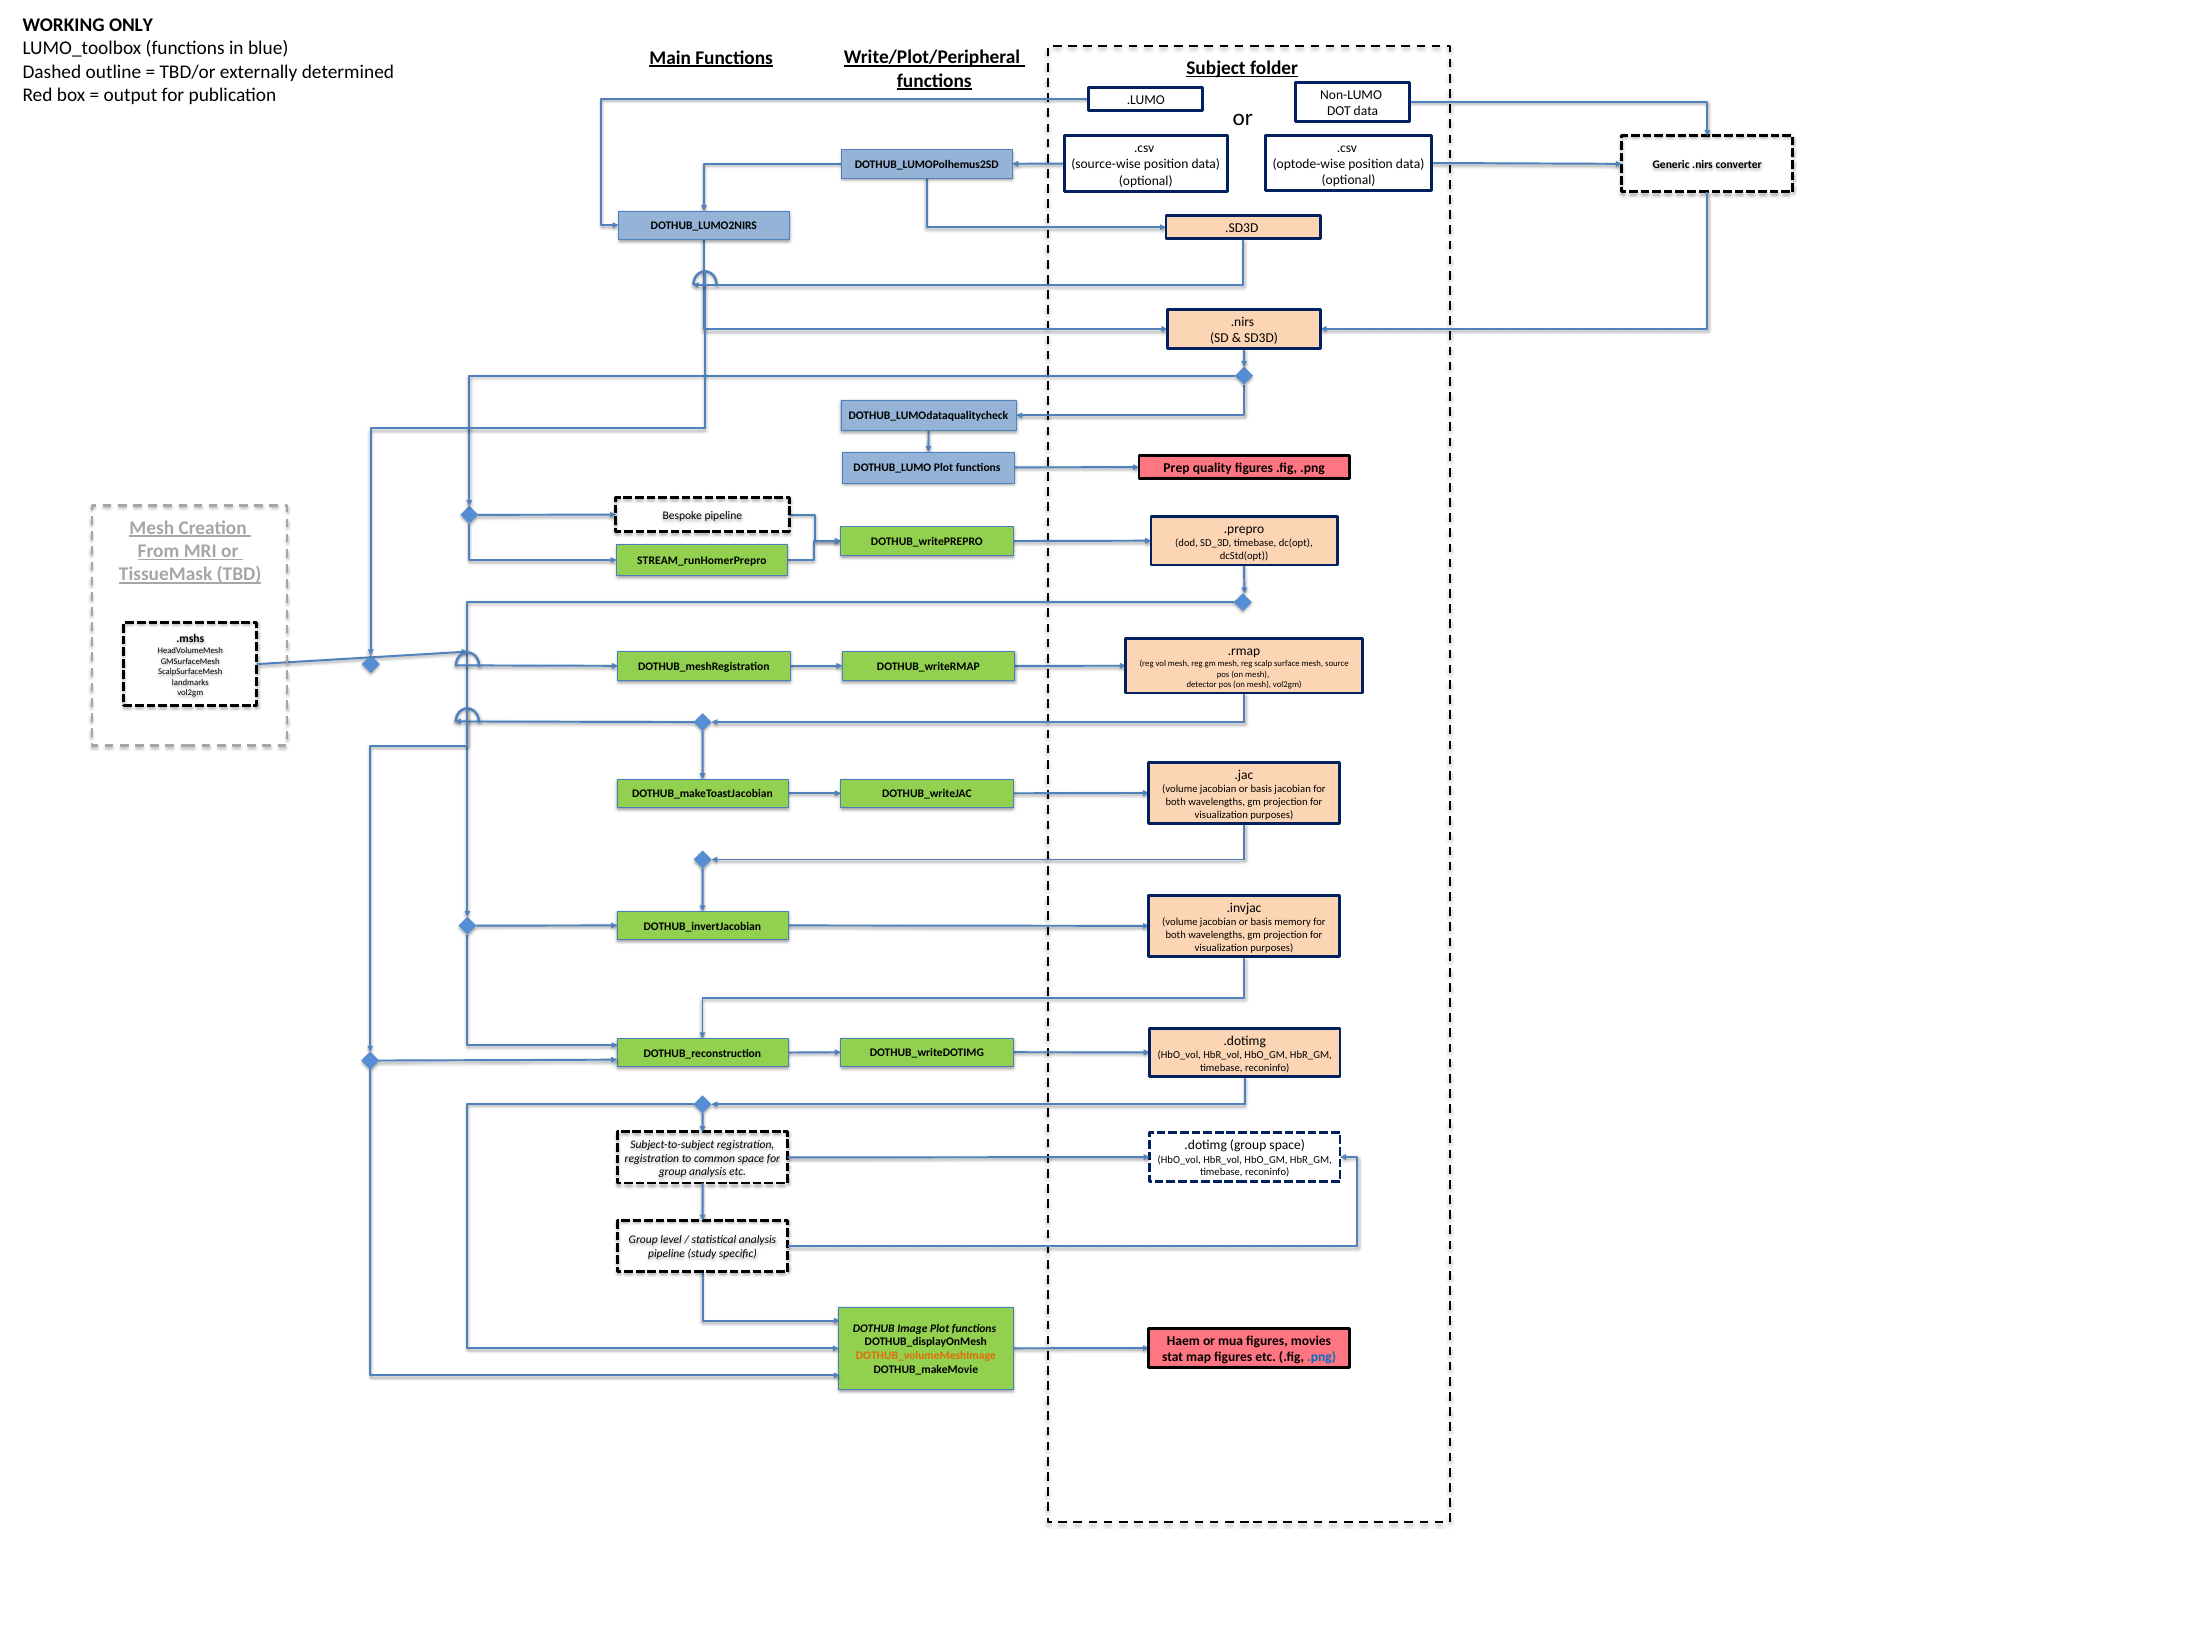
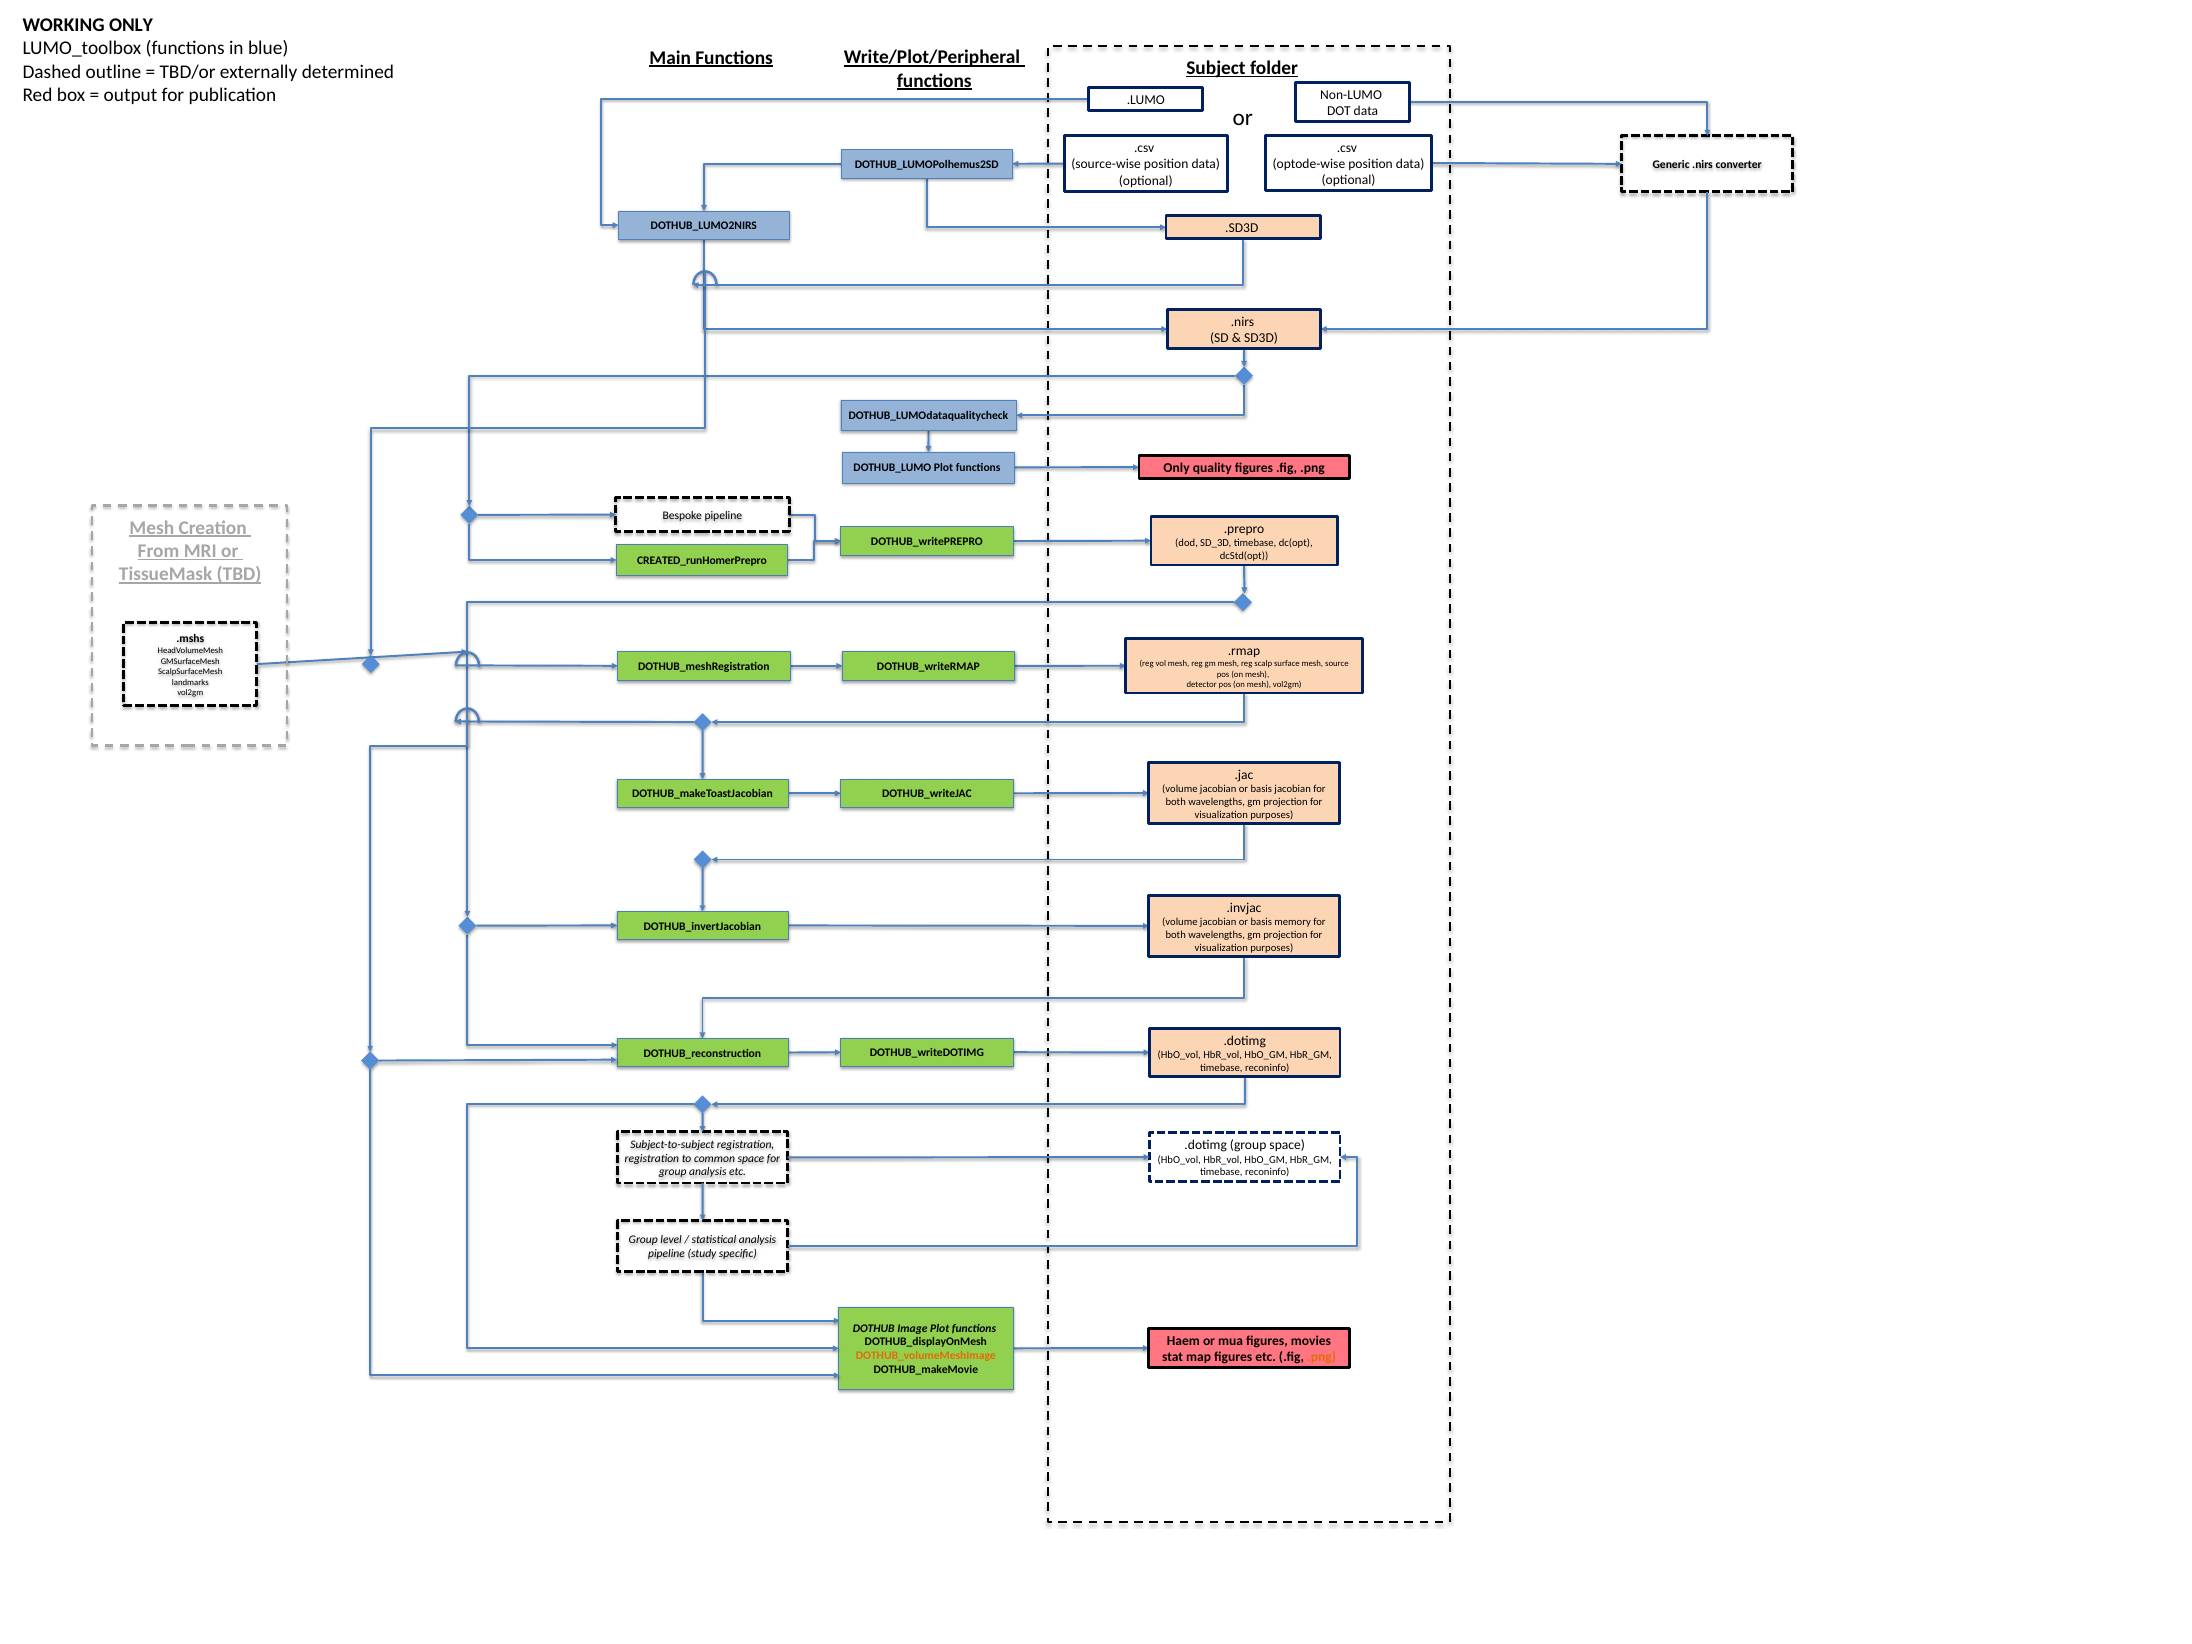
Prep: Prep -> Only (1177, 468)
STREAM_runHomerPrepro: STREAM_runHomerPrepro -> CREATED_runHomerPrepro (702, 561)
.png colour: blue -> orange (1322, 1357)
